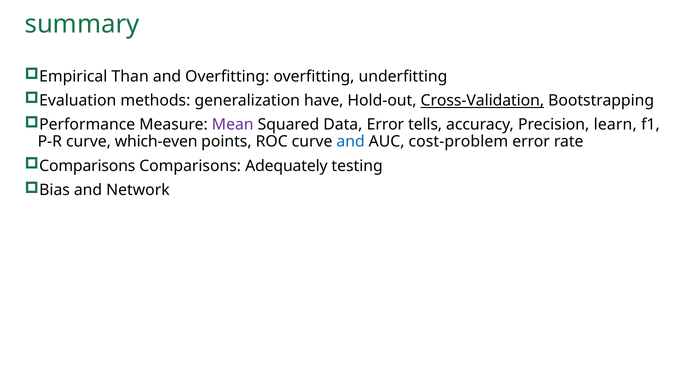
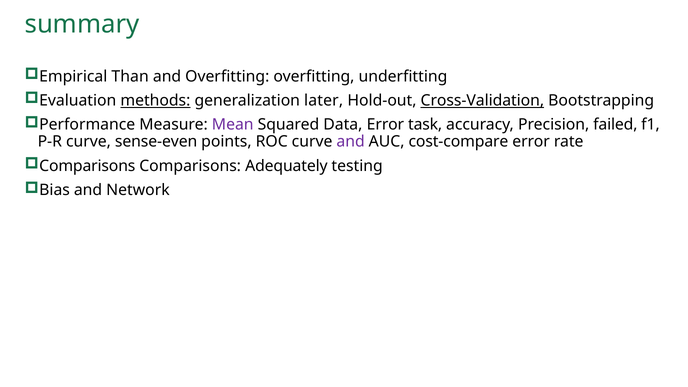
methods underline: none -> present (155, 101)
have: have -> later (324, 101)
tells: tells -> task (425, 125)
learn: learn -> failed (615, 125)
which-even: which-even -> sense-even (156, 142)
and colour: blue -> purple (351, 142)
cost-problem: cost-problem -> cost-compare (458, 142)
